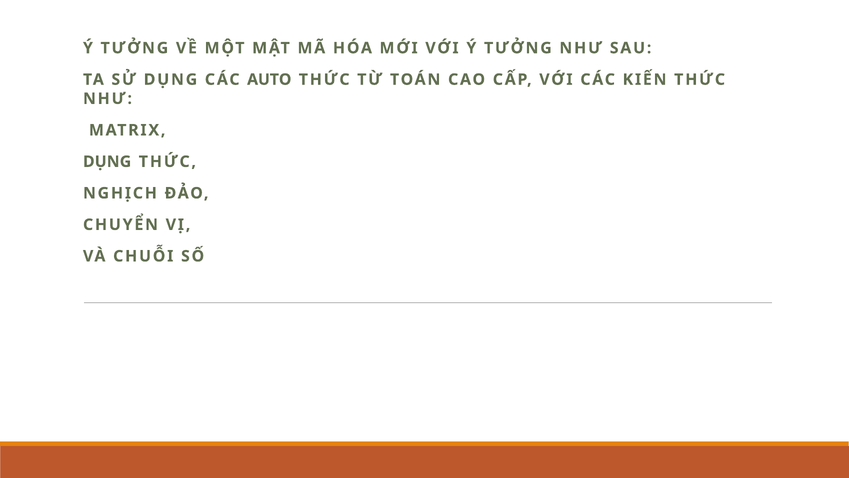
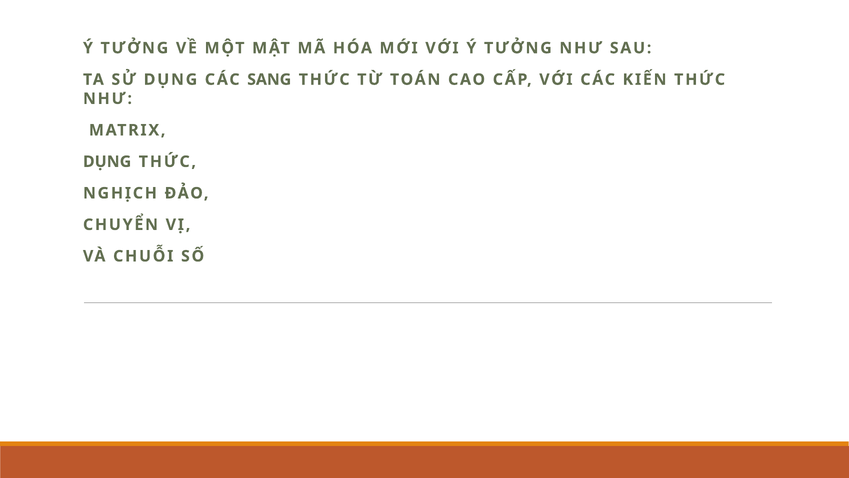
AUTO: AUTO -> SANG (269, 79)
